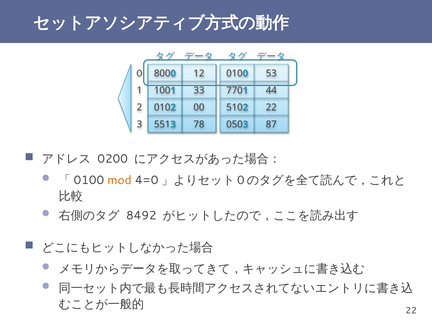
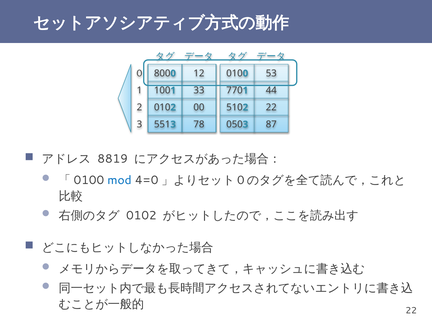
0200: 0200 -> 8819 (113, 159)
mod colour: orange -> blue (119, 180)
8492: 8492 -> 0102 (141, 216)
